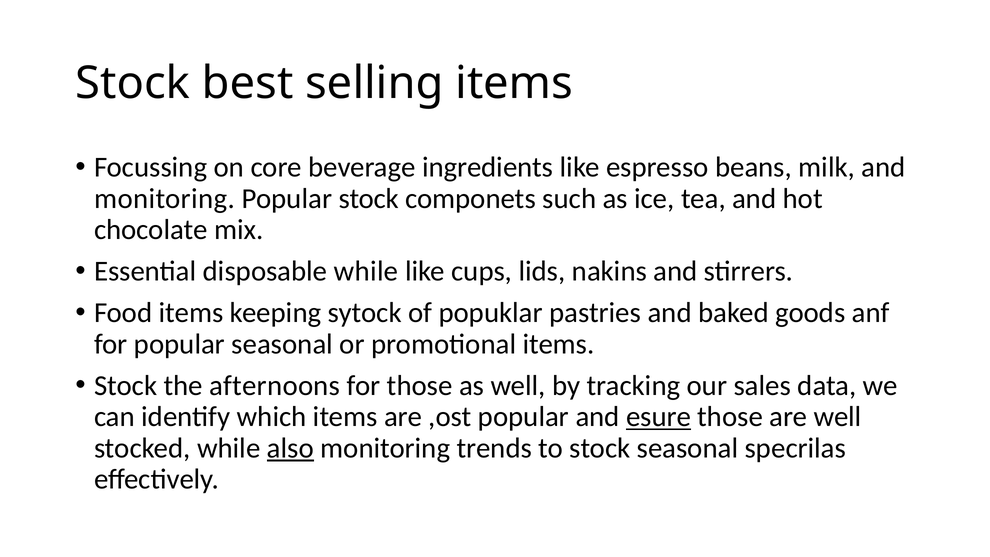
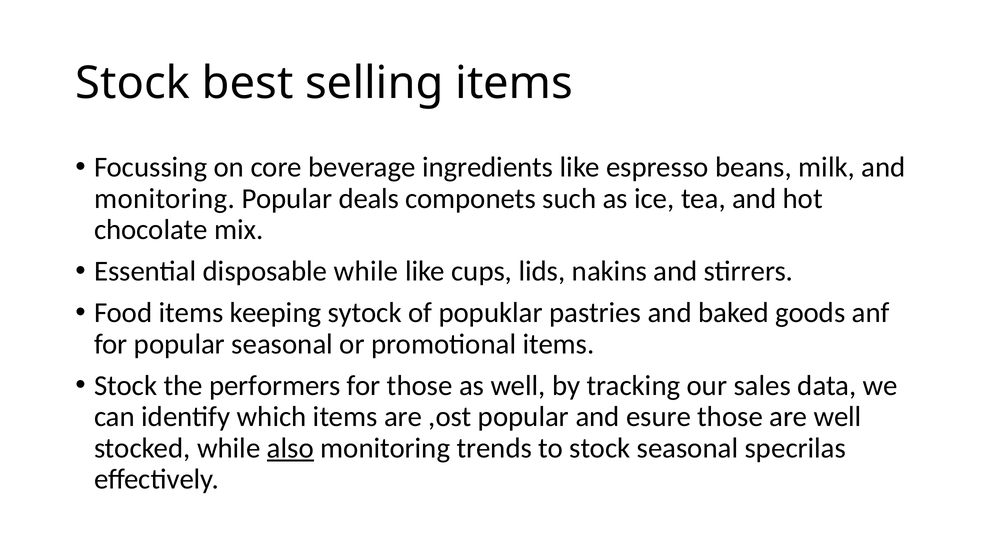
Popular stock: stock -> deals (369, 199)
afternoons: afternoons -> performers (275, 385)
esure underline: present -> none (658, 417)
